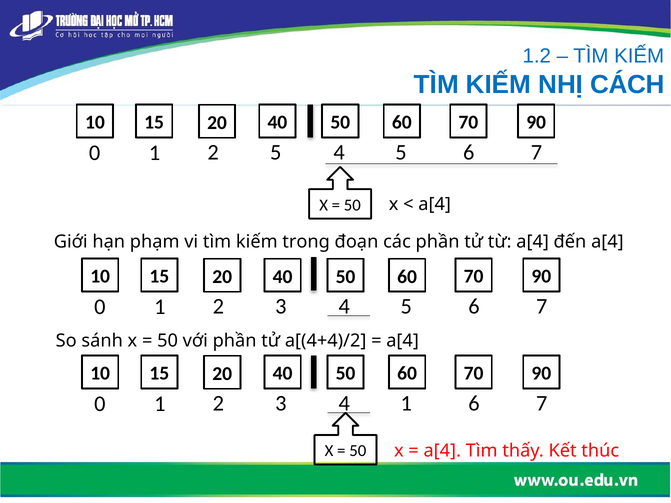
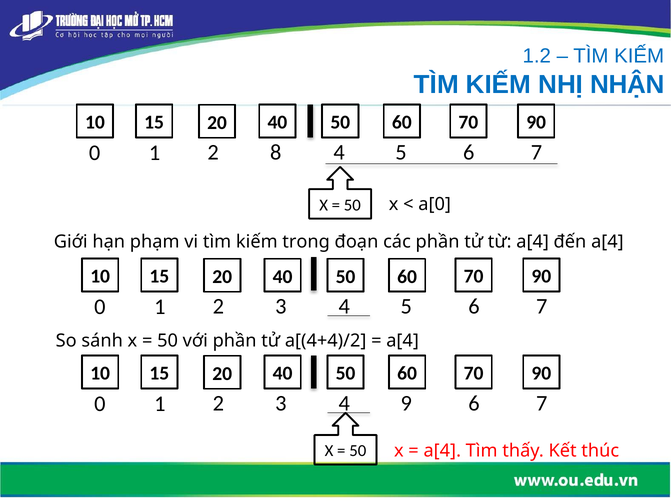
CÁCH: CÁCH -> NHẬN (627, 85)
2 5: 5 -> 8 (276, 153)
a[4: a[4 -> a[0 (435, 204)
1: 1 -> 9 (406, 404)
